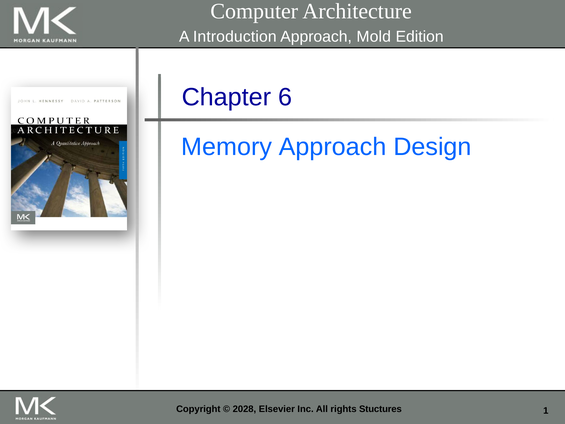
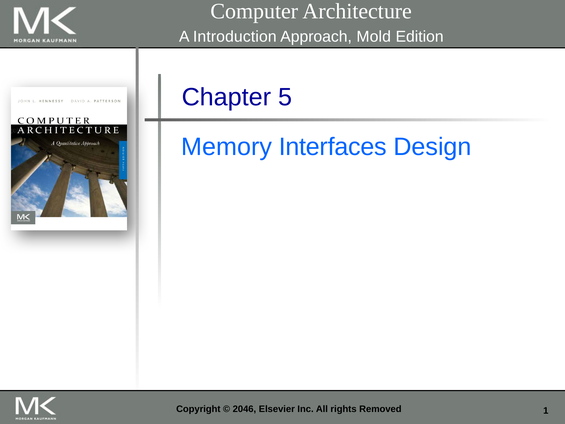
6: 6 -> 5 (285, 97)
Memory Approach: Approach -> Interfaces (333, 147)
2028: 2028 -> 2046 (244, 409)
Stuctures: Stuctures -> Removed (380, 409)
